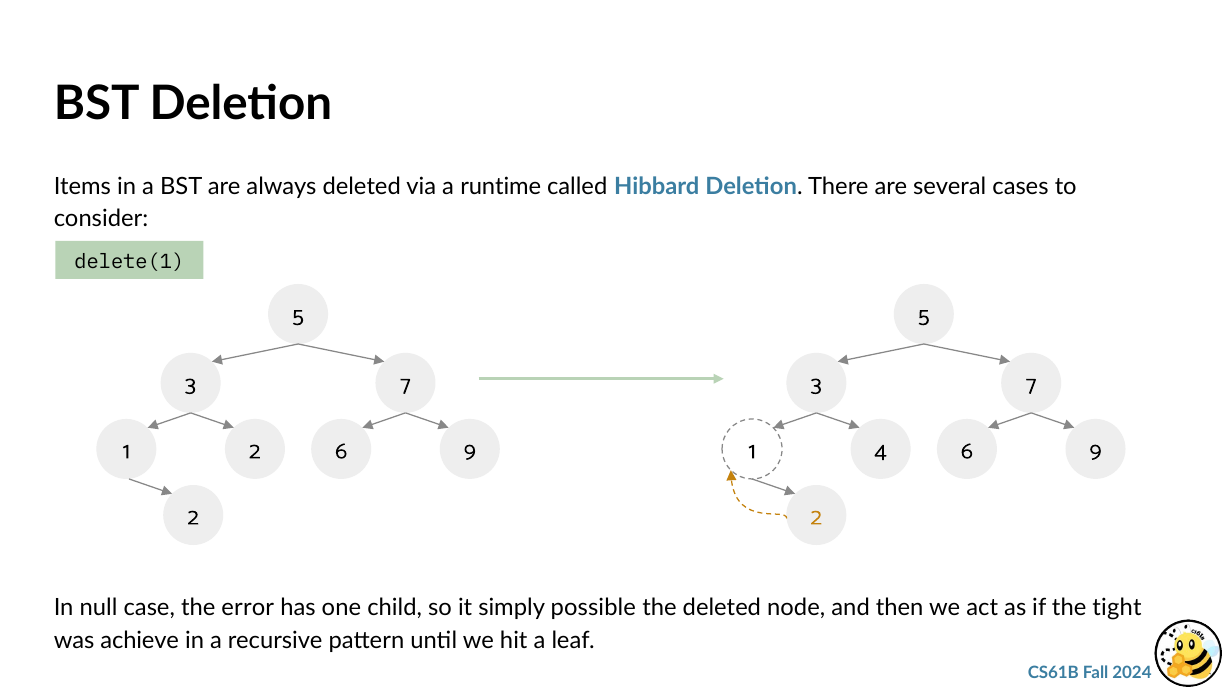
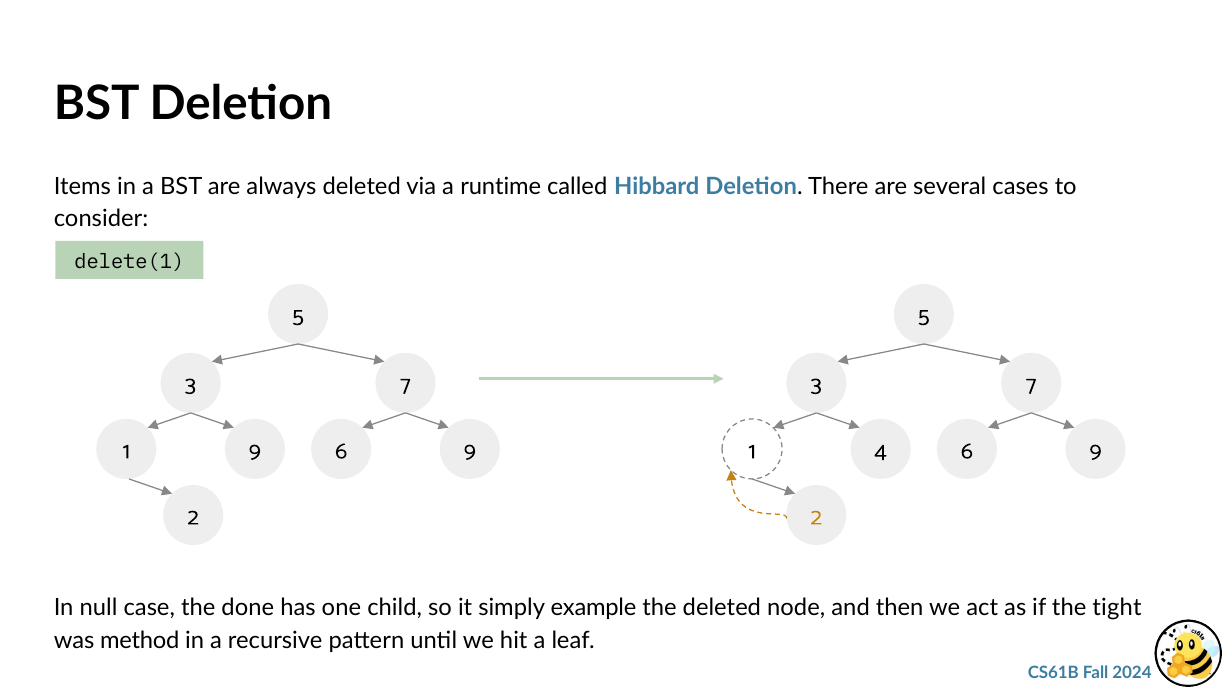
1 2: 2 -> 9 (255, 451)
error: error -> done (248, 608)
possible: possible -> example (593, 608)
achieve: achieve -> method (140, 641)
